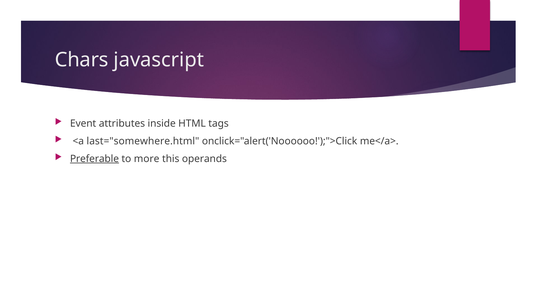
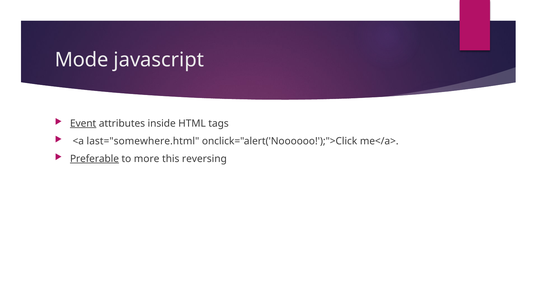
Chars: Chars -> Mode (82, 60)
Event underline: none -> present (83, 123)
operands: operands -> reversing (204, 159)
